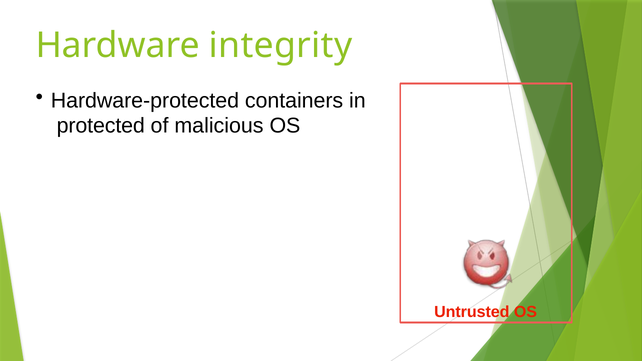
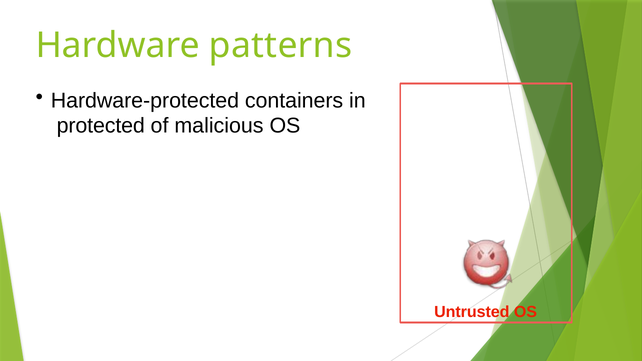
integrity: integrity -> patterns (281, 45)
